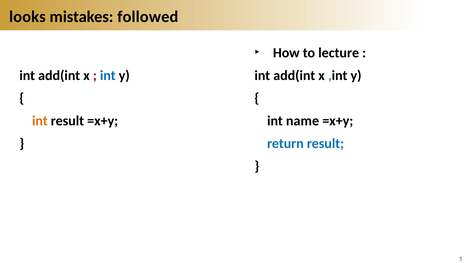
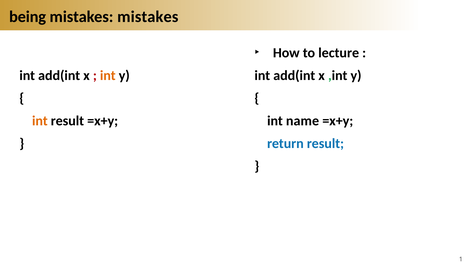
looks: looks -> being (28, 17)
mistakes followed: followed -> mistakes (148, 17)
int colour: blue -> orange (108, 75)
